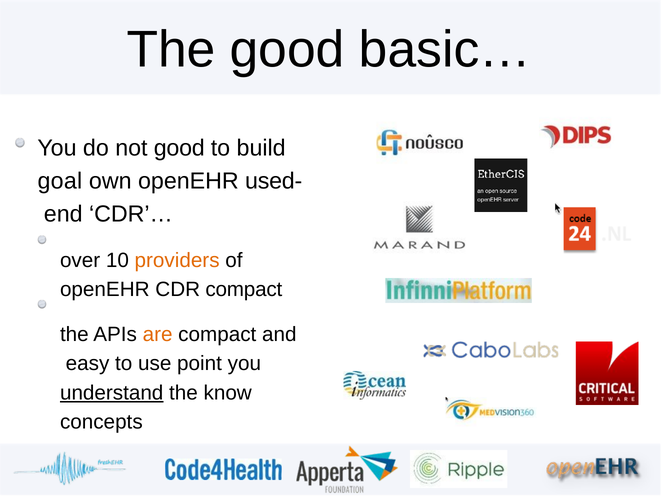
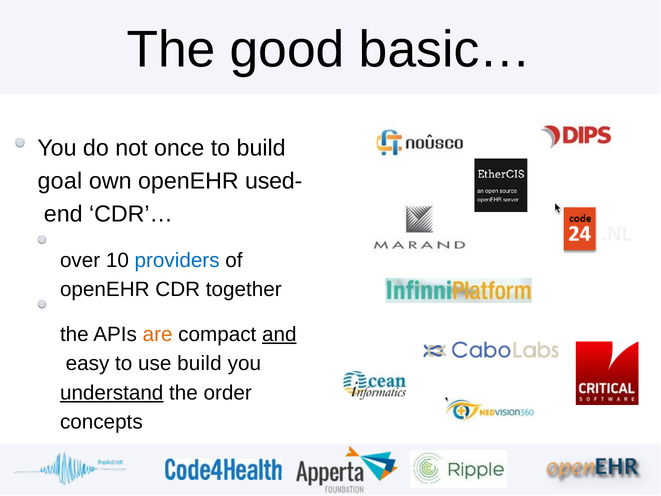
not good: good -> once (179, 148)
providers colour: orange -> blue (177, 260)
CDR compact: compact -> together (244, 289)
and underline: none -> present (279, 334)
use point: point -> build (199, 363)
know: know -> order (228, 393)
